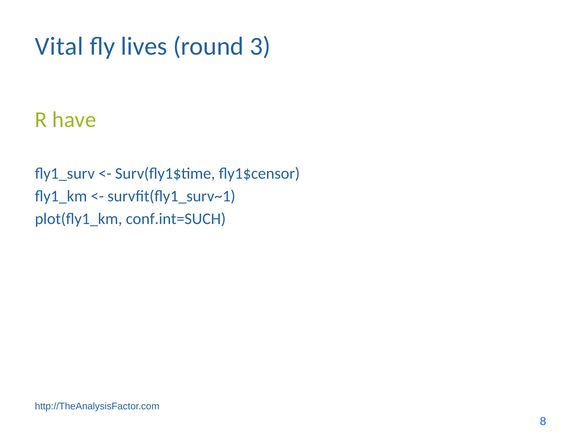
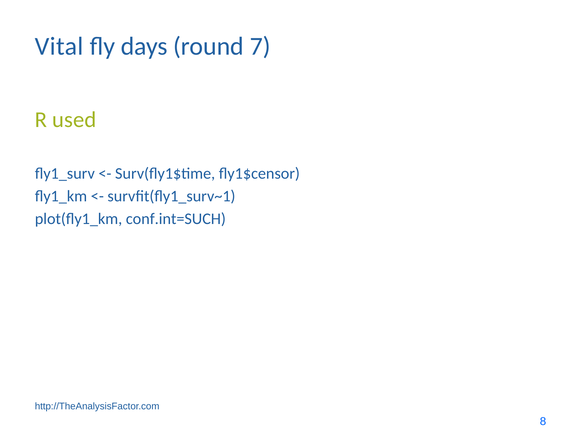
lives: lives -> days (144, 46)
3: 3 -> 7 (260, 46)
have: have -> used (74, 120)
